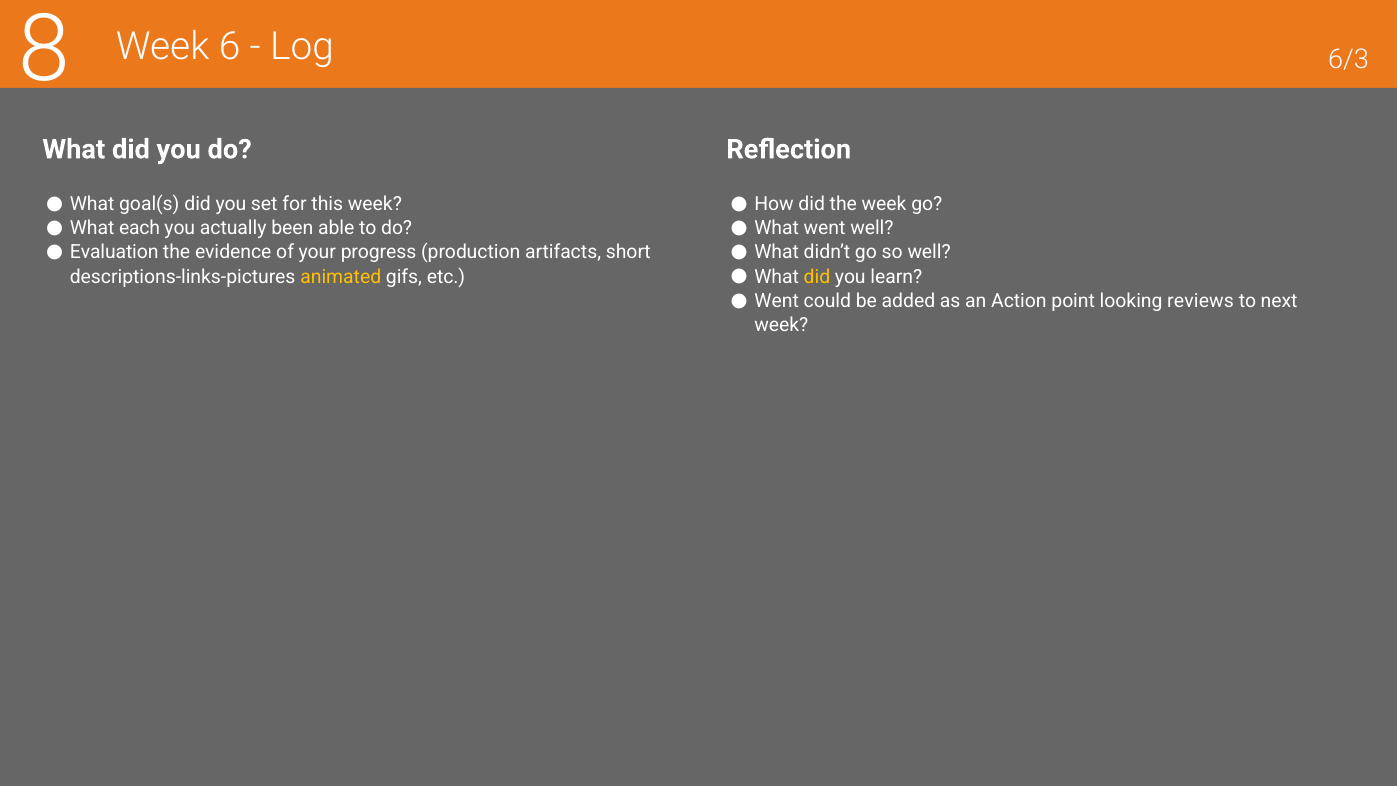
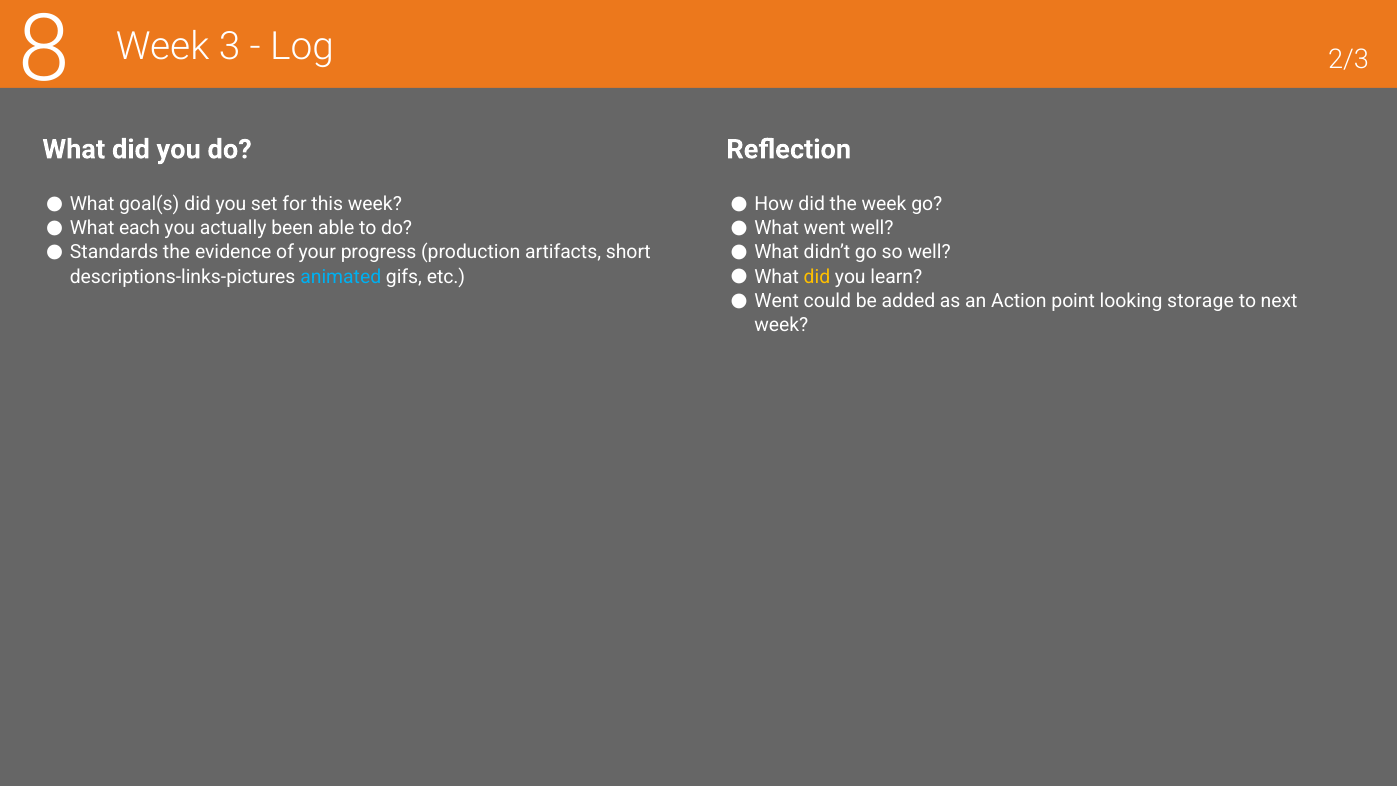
6: 6 -> 3 (230, 46)
6/3: 6/3 -> 2/3 (1349, 59)
Evaluation: Evaluation -> Standards (114, 252)
animated colour: yellow -> light blue (341, 277)
reviews: reviews -> storage (1201, 301)
